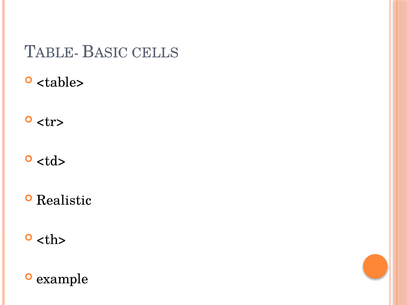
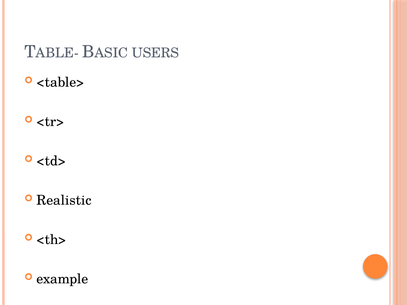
CELLS: CELLS -> USERS (155, 53)
